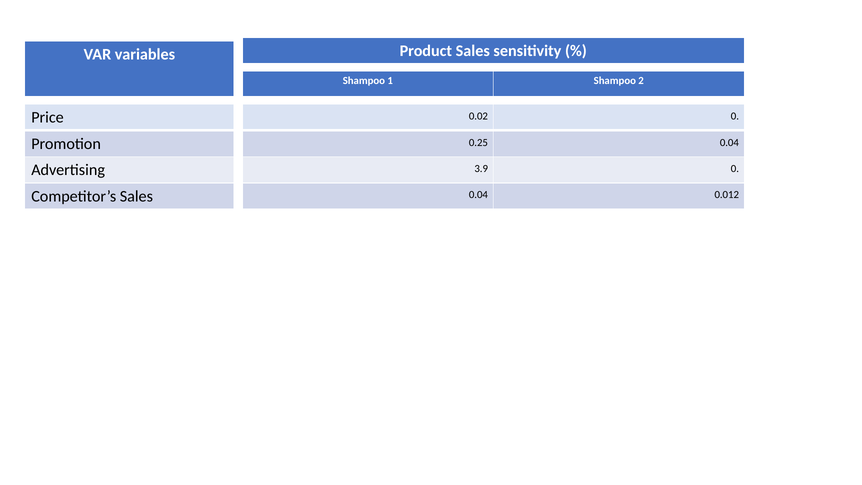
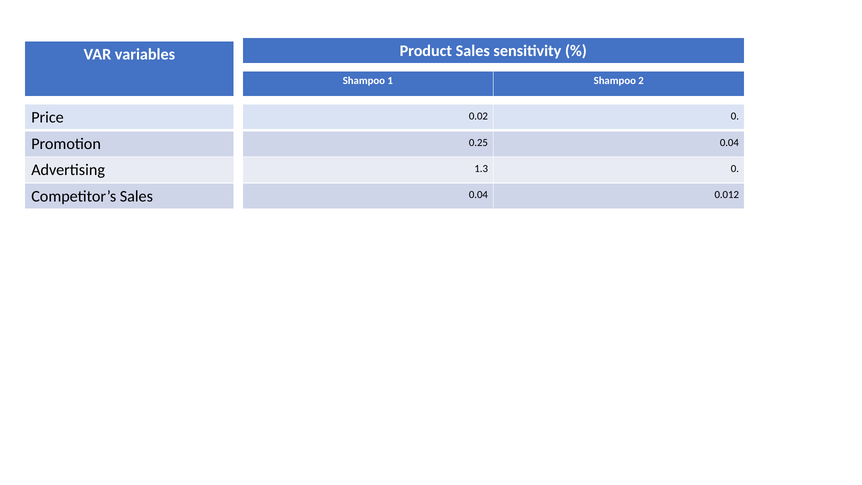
3.9: 3.9 -> 1.3 (481, 169)
